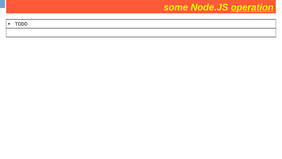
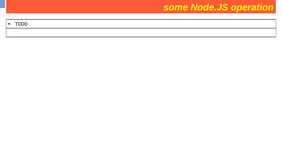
operation underline: present -> none (252, 7)
